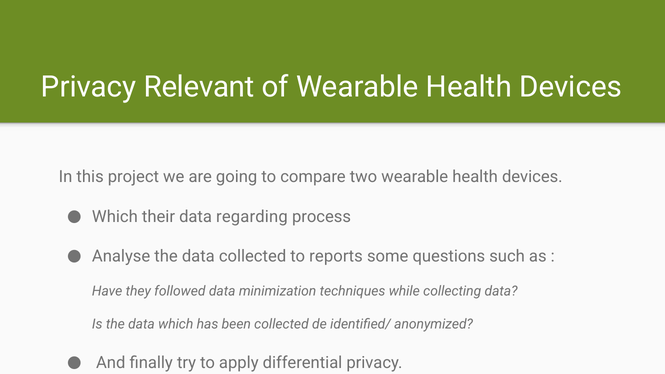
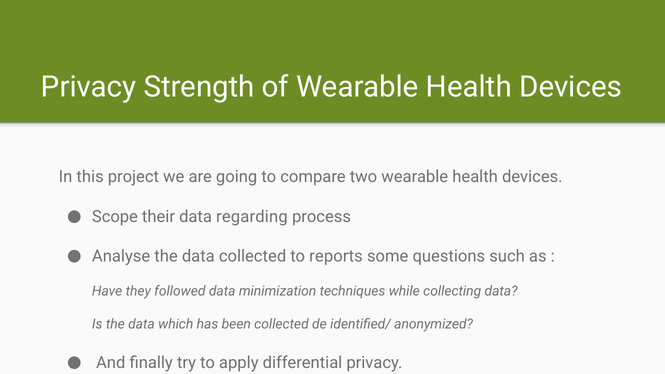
Relevant: Relevant -> Strength (199, 87)
Which: Which -> Scope (115, 217)
